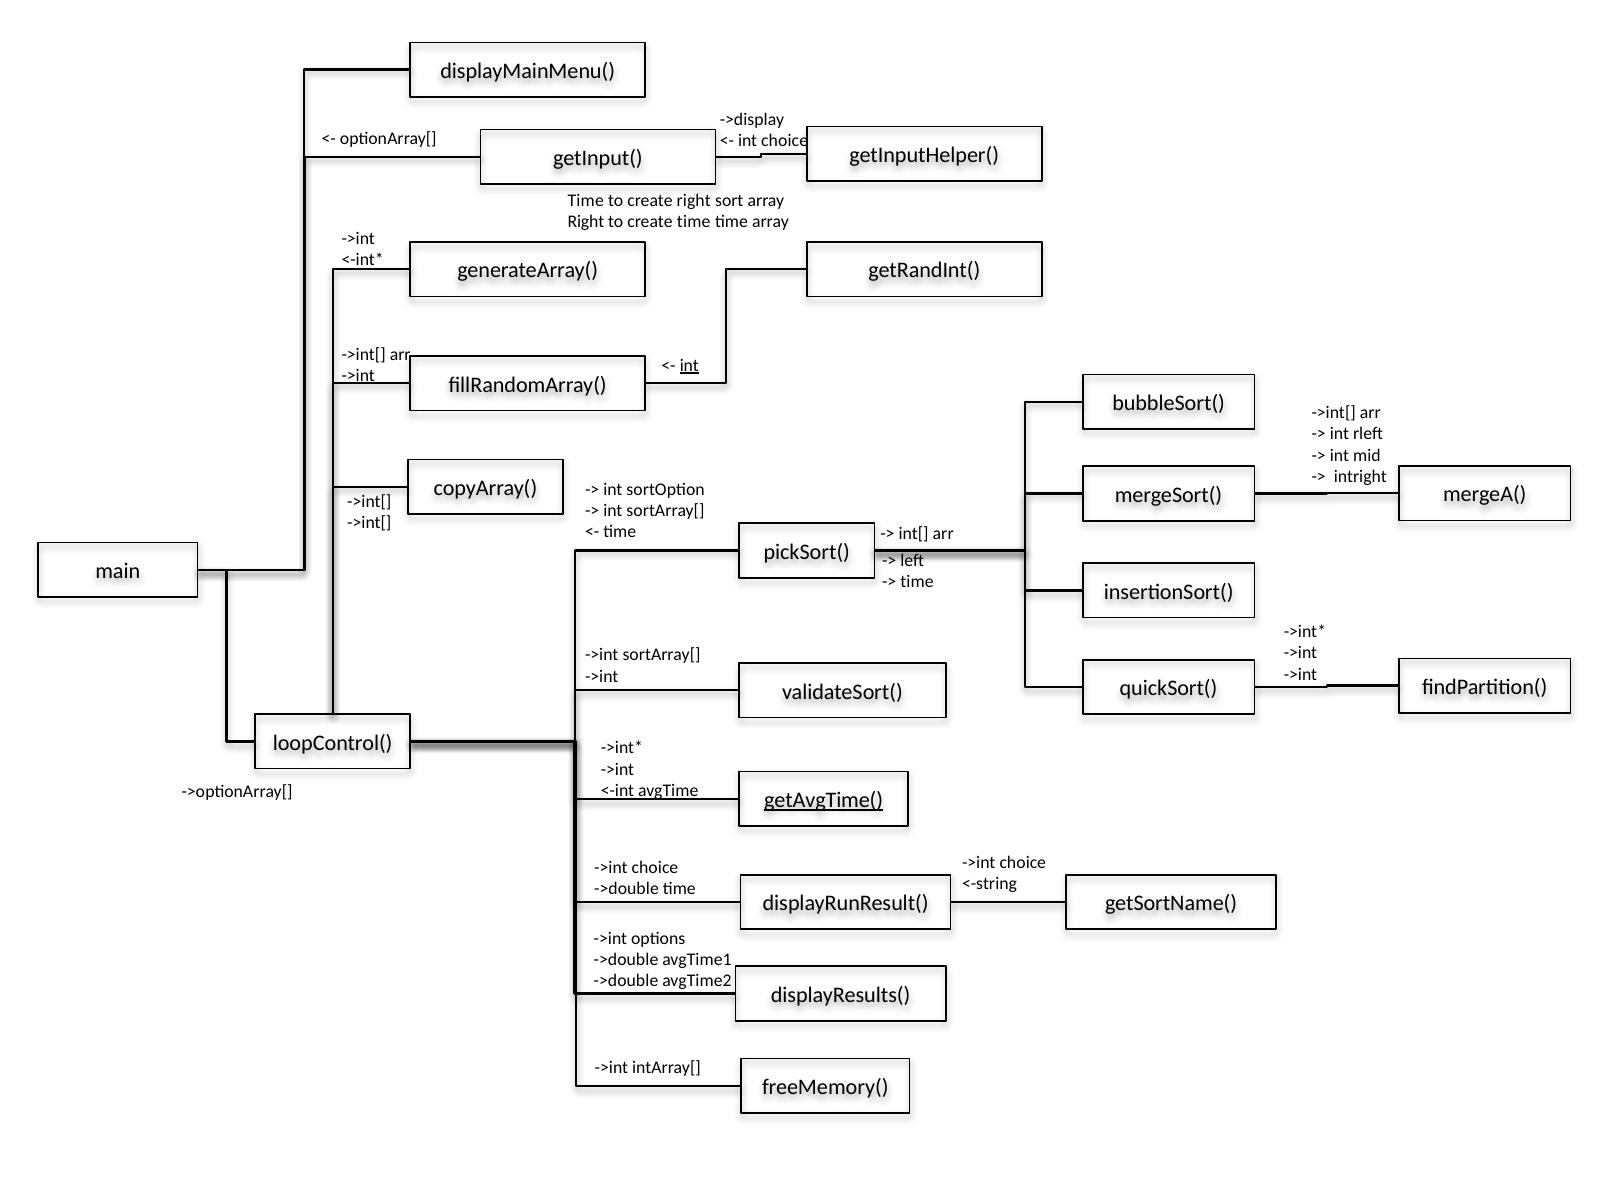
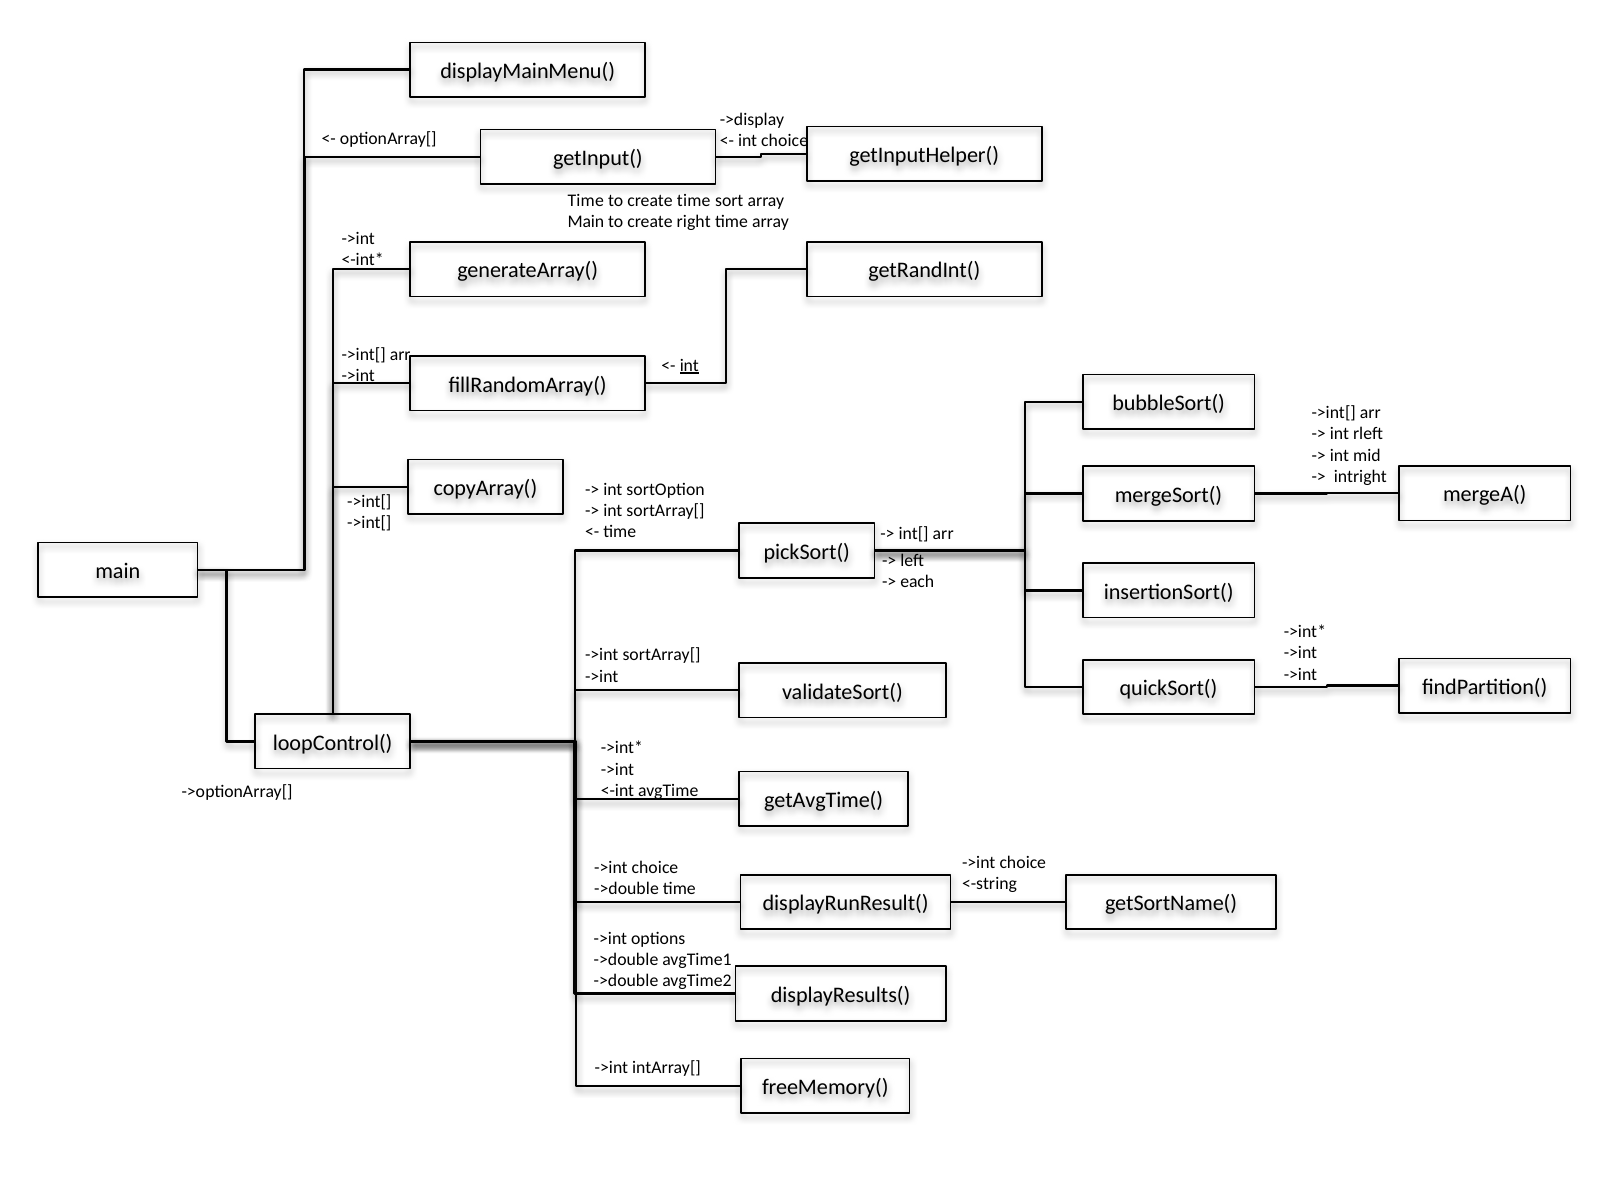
create right: right -> time (694, 201)
Right: Right -> Main (586, 222)
create time: time -> right (694, 222)
time: time -> each (917, 582)
getAvgTime( underline: present -> none (824, 800)
